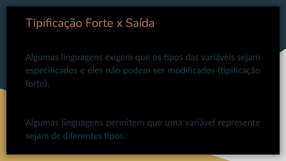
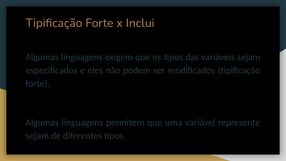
Saída: Saída -> Inclui (140, 23)
